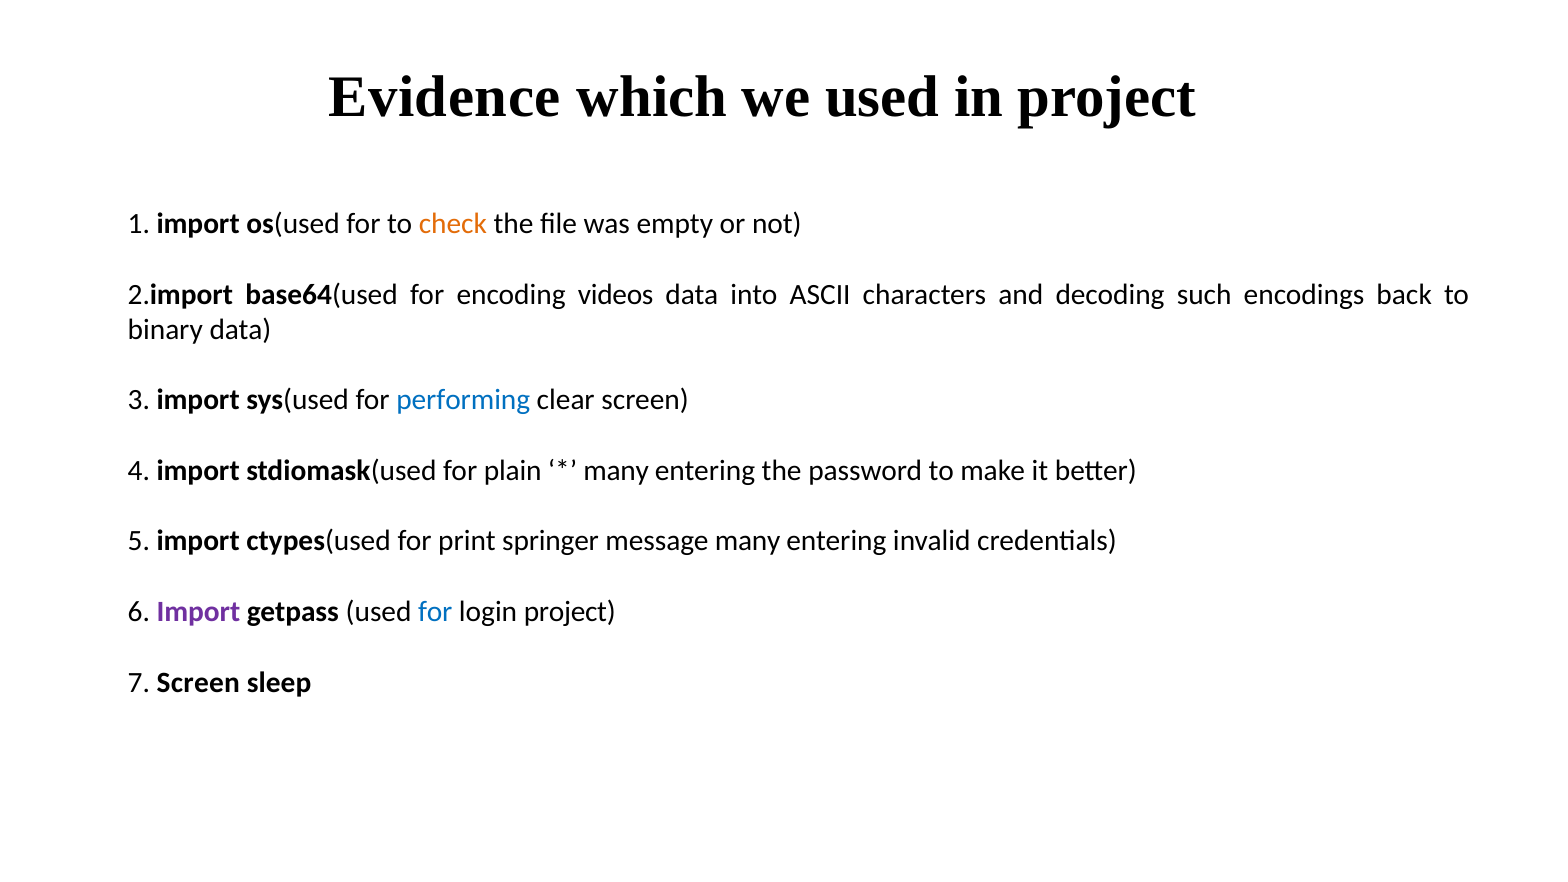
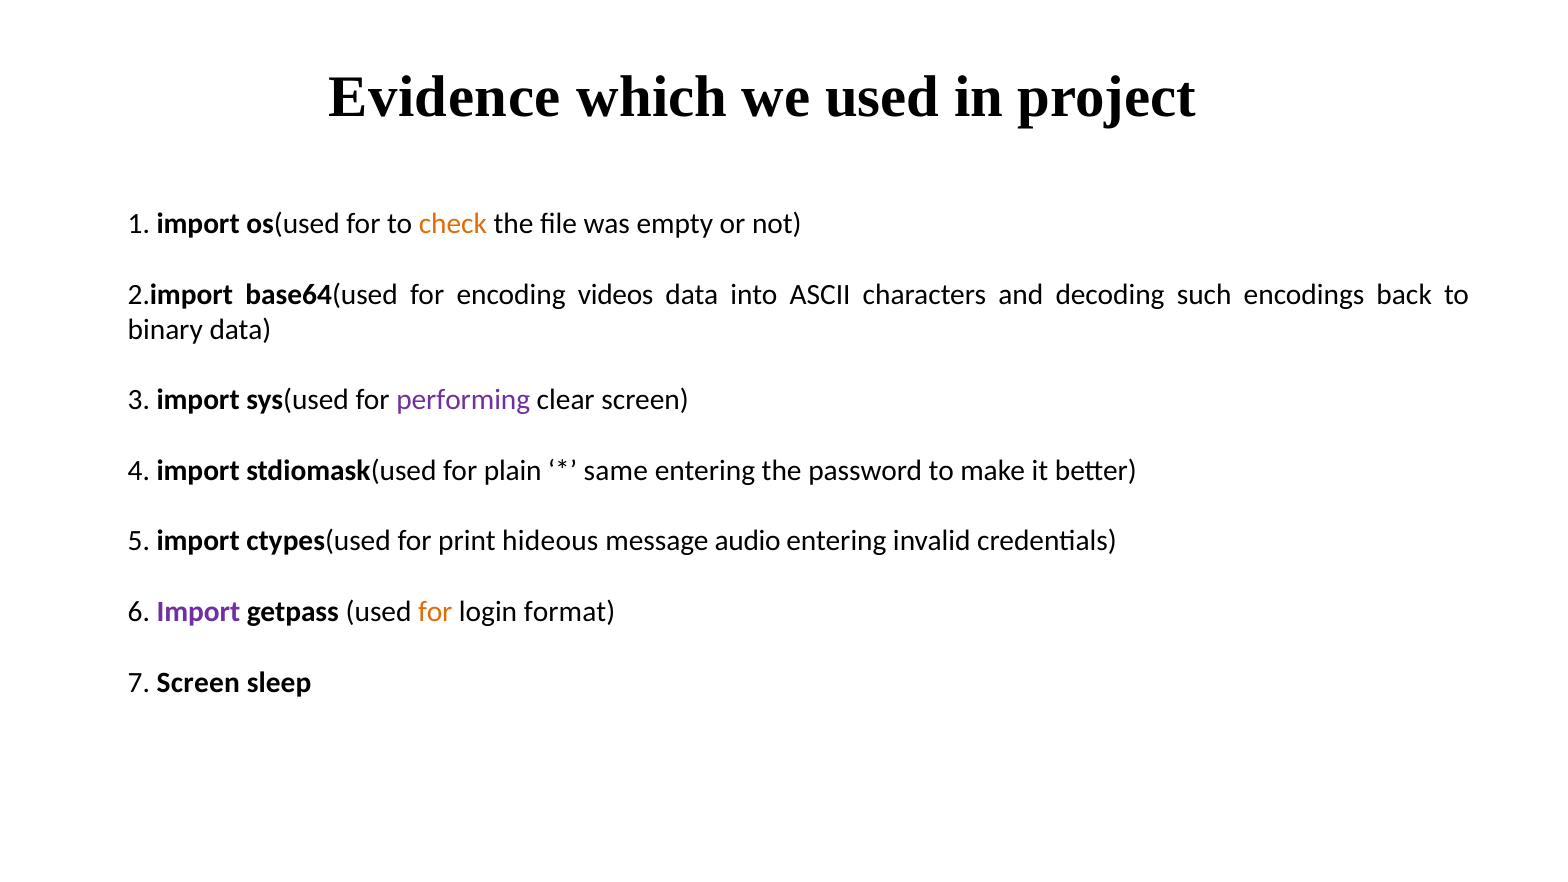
performing colour: blue -> purple (463, 400)
many: many -> same (616, 471)
springer: springer -> hideous (550, 541)
message many: many -> audio (748, 541)
for colour: blue -> orange (435, 612)
login project: project -> format (570, 612)
